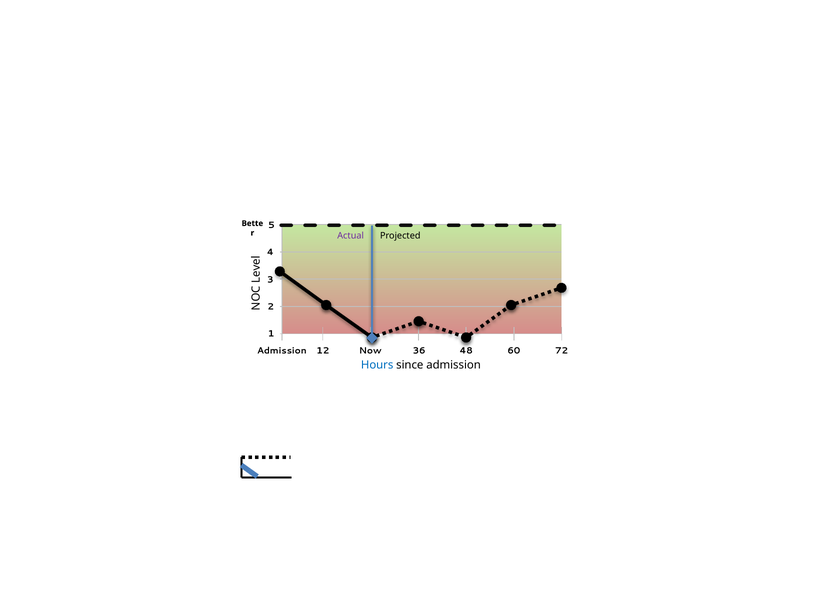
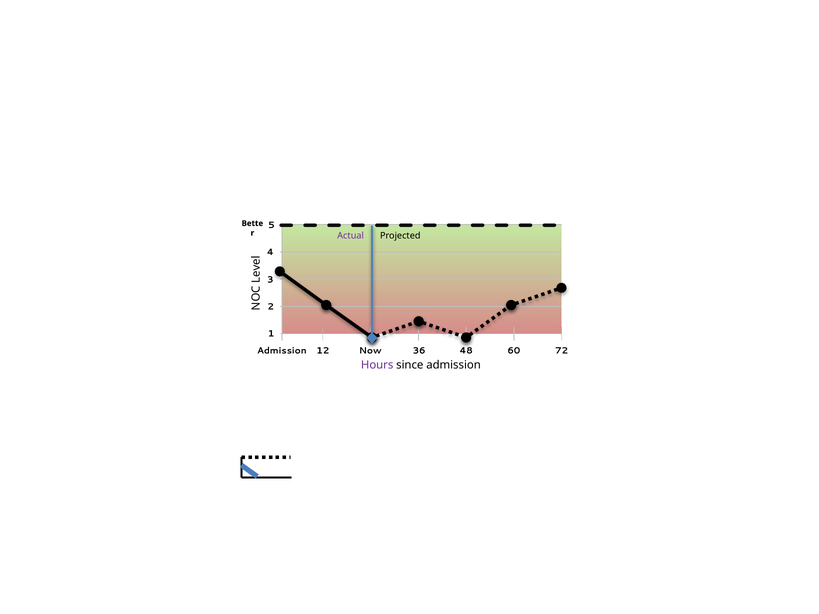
Hours colour: blue -> purple (377, 365)
